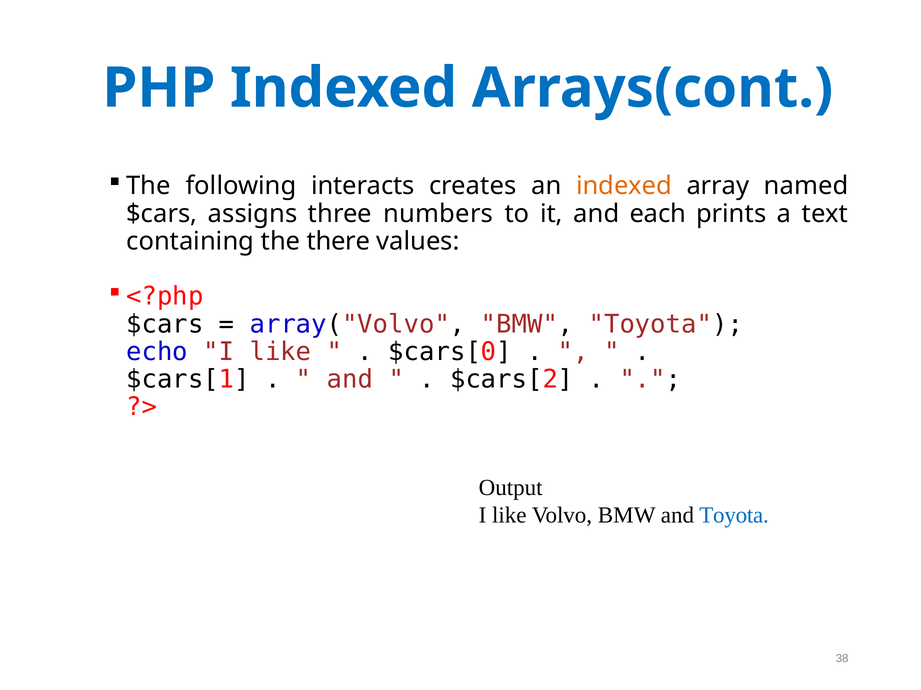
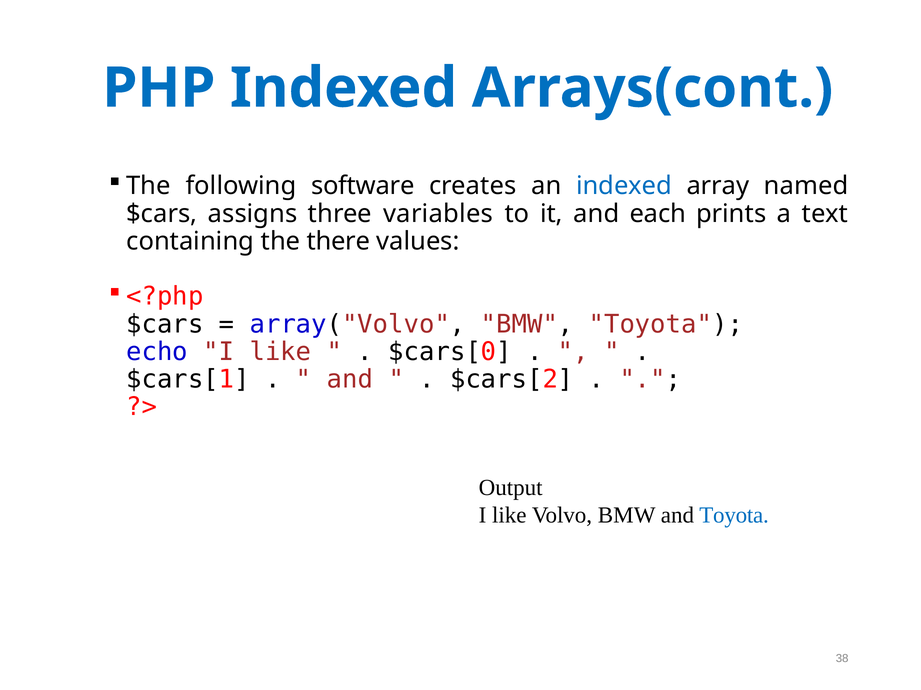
interacts: interacts -> software (363, 186)
indexed colour: orange -> blue (624, 186)
numbers: numbers -> variables (438, 214)
